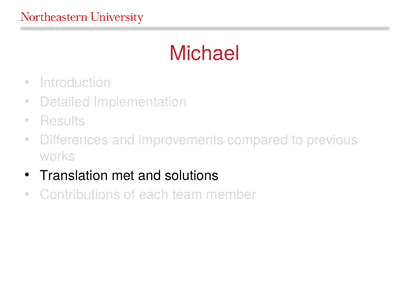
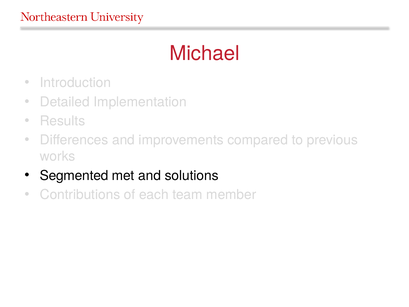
Translation: Translation -> Segmented (74, 175)
